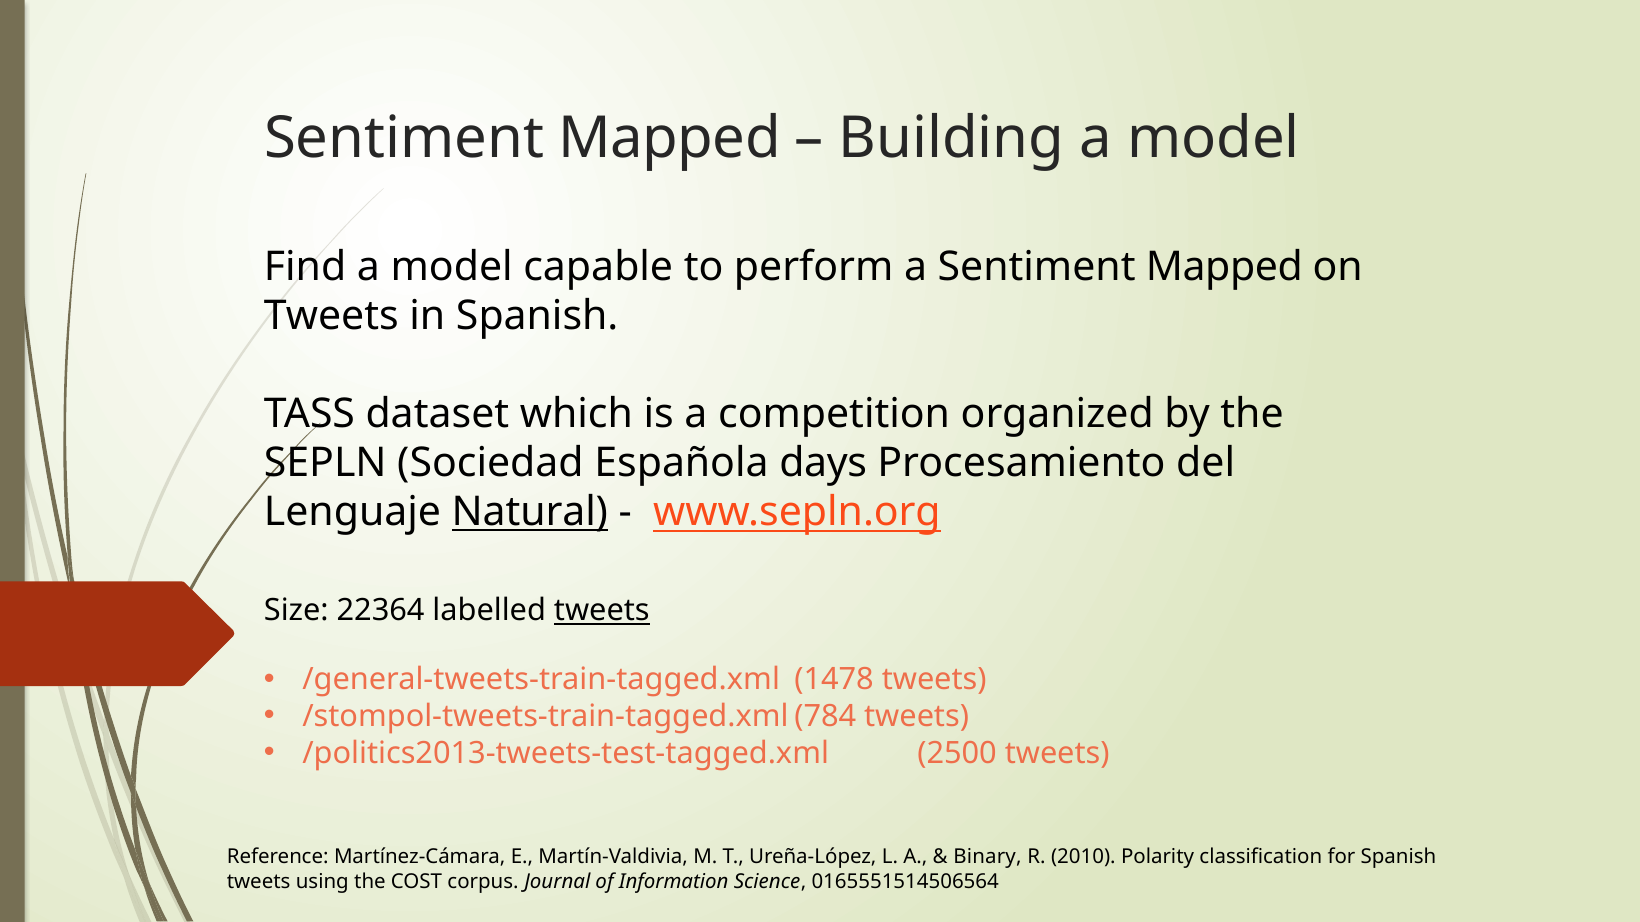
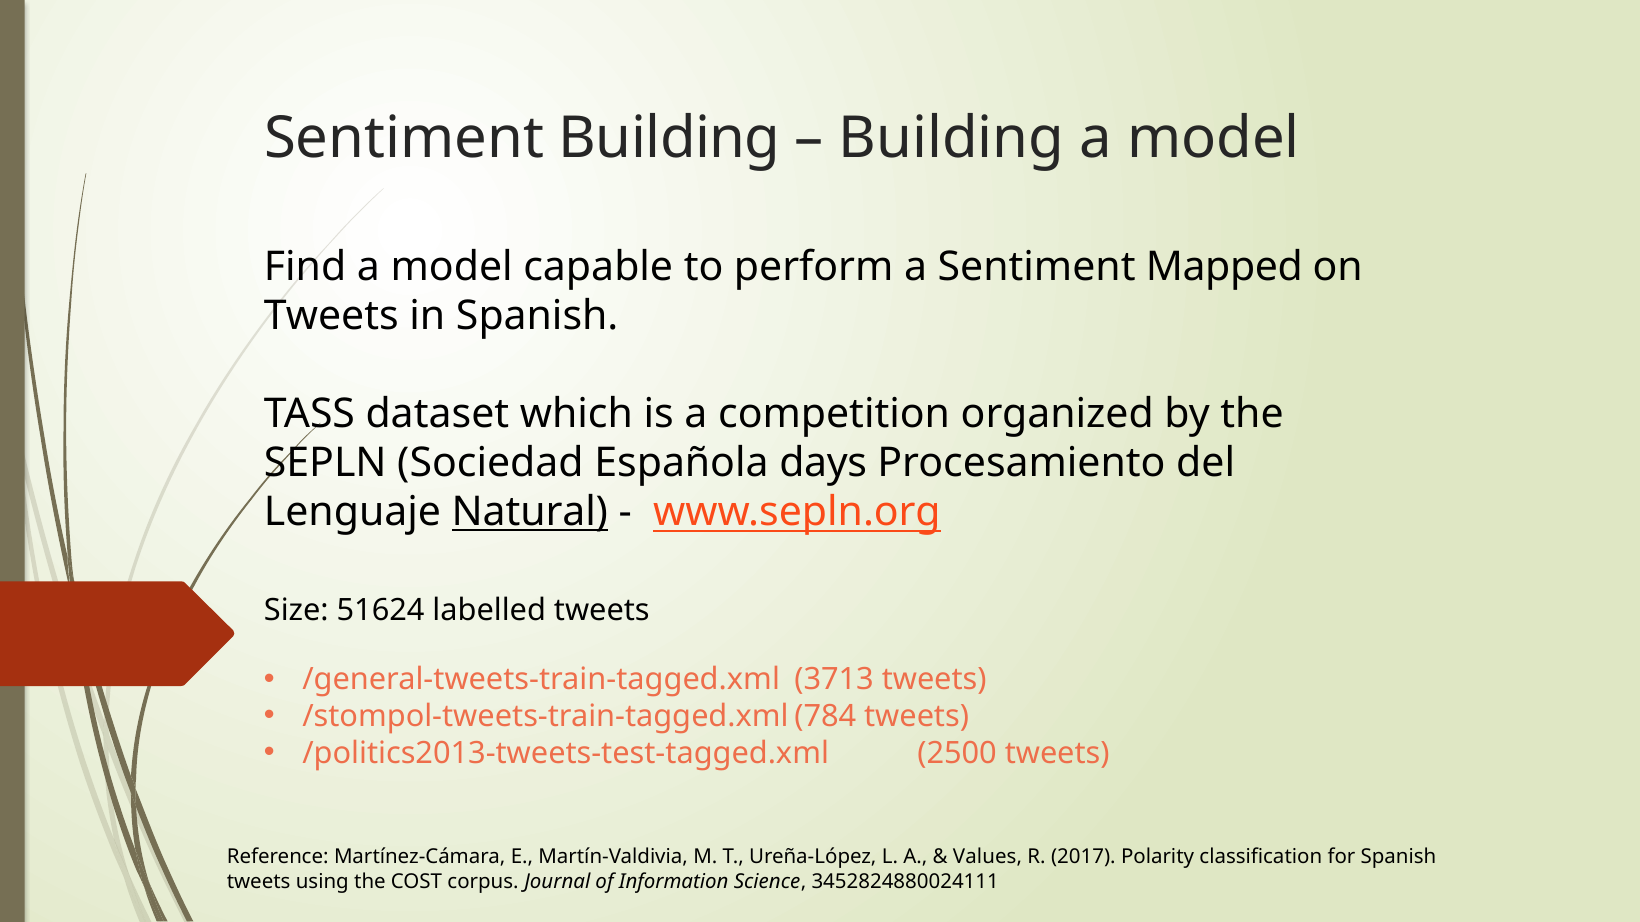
Mapped: Mapped -> Building (670, 138)
22364: 22364 -> 51624 (381, 611)
tweets underline: present -> none (602, 611)
1478: 1478 -> 3713 (834, 680)
Binary: Binary -> Values (988, 857)
2010: 2010 -> 2017 (1083, 857)
0165551514506564: 0165551514506564 -> 3452824880024111 (905, 882)
